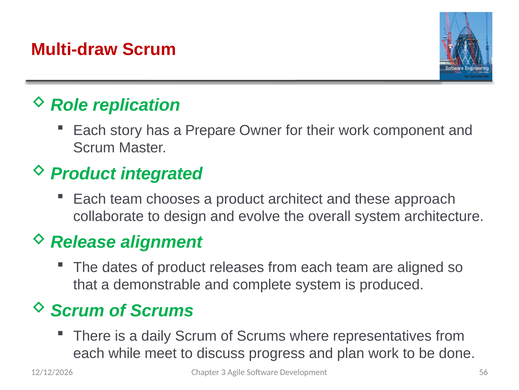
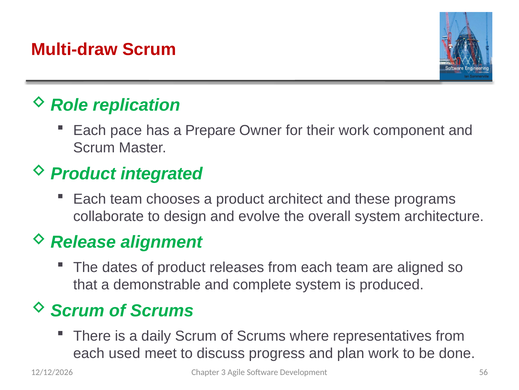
story: story -> pace (126, 130)
approach: approach -> programs (425, 199)
while: while -> used (124, 353)
